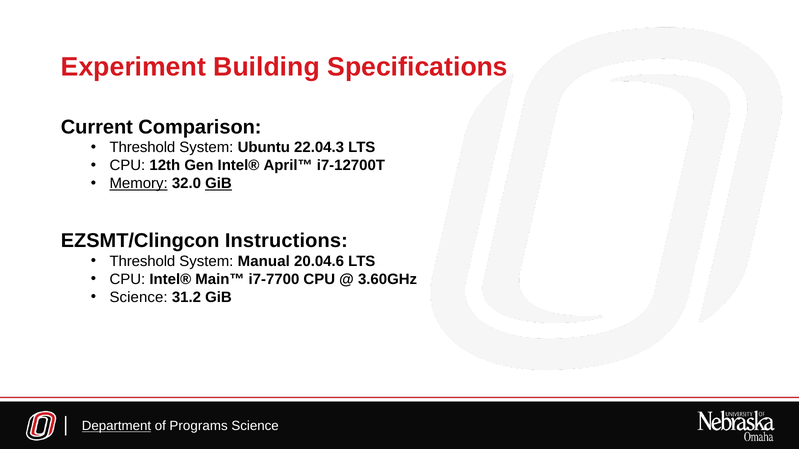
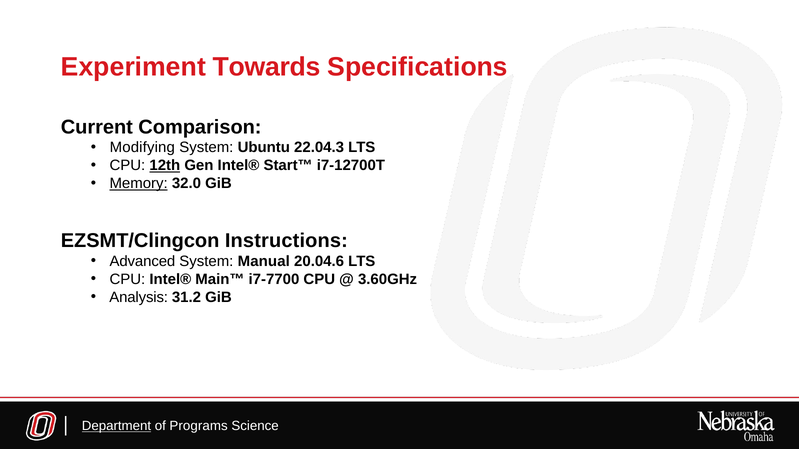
Building: Building -> Towards (267, 67)
Threshold: Threshold -> Modifying (142, 148)
12th underline: none -> present (165, 166)
April™: April™ -> Start™ (288, 166)
GiB underline: present -> none (218, 184)
Threshold: Threshold -> Advanced (142, 262)
Science: Science -> Analysis (139, 298)
